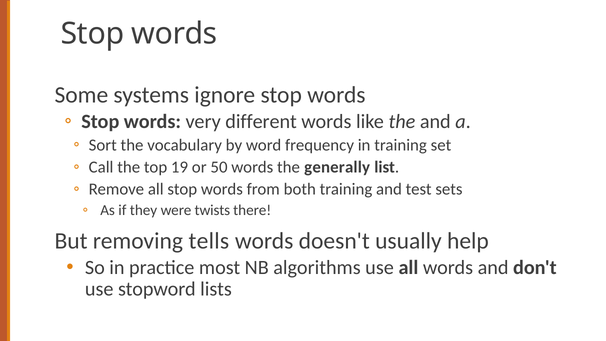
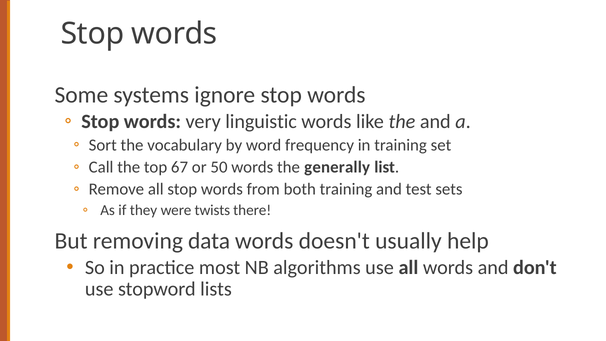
different: different -> linguistic (261, 121)
19: 19 -> 67 (180, 167)
tells: tells -> data (209, 241)
